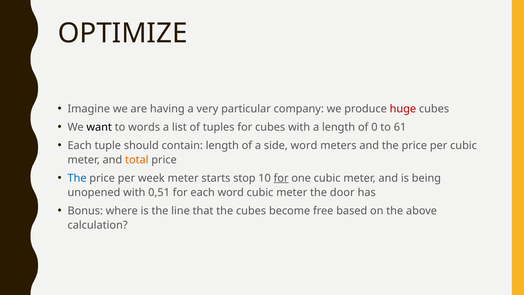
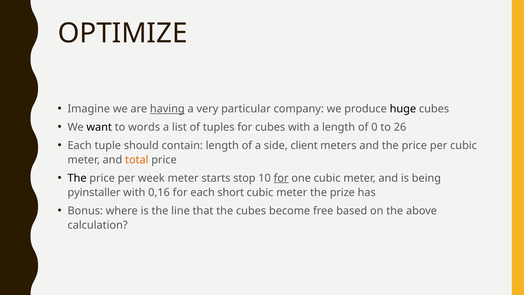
having underline: none -> present (167, 109)
huge colour: red -> black (403, 109)
61: 61 -> 26 (400, 127)
side word: word -> client (304, 145)
The colour: blue -> black (77, 178)
unopened: unopened -> pyinstaller (94, 192)
0,51: 0,51 -> 0,16 (159, 192)
each word: word -> short (231, 192)
door: door -> prize (342, 192)
